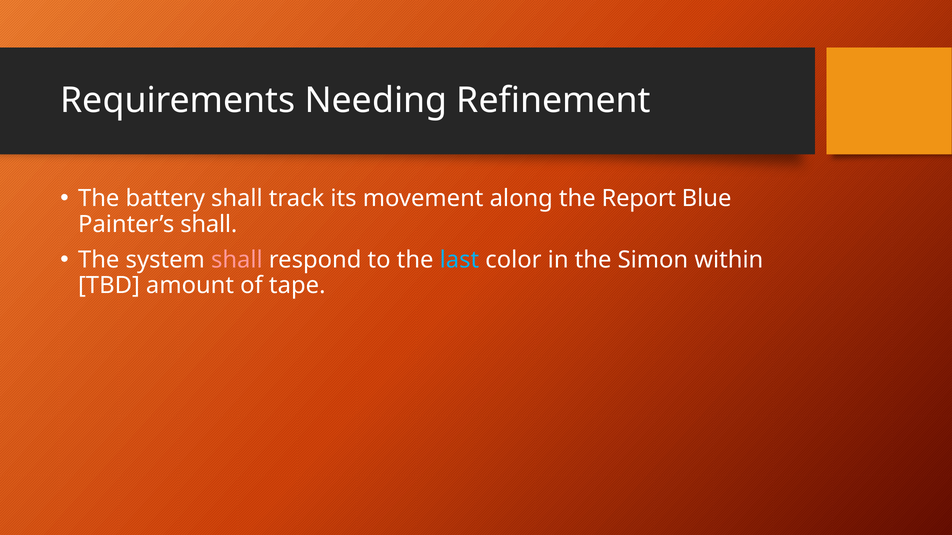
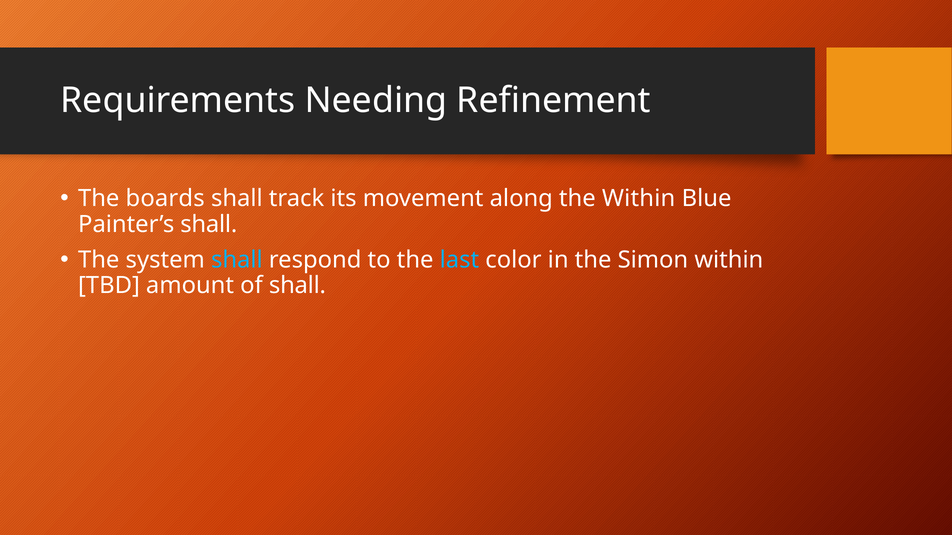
battery: battery -> boards (165, 199)
the Report: Report -> Within (639, 199)
shall colour: pink -> light blue (237, 260)
of tape: tape -> shall (297, 286)
